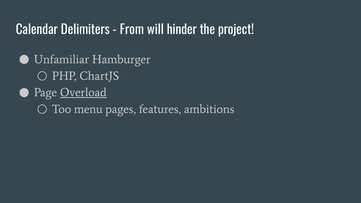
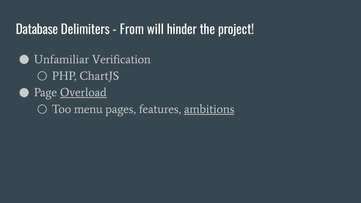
Calendar: Calendar -> Database (37, 30)
Hamburger: Hamburger -> Verification (121, 59)
ambitions underline: none -> present (209, 109)
